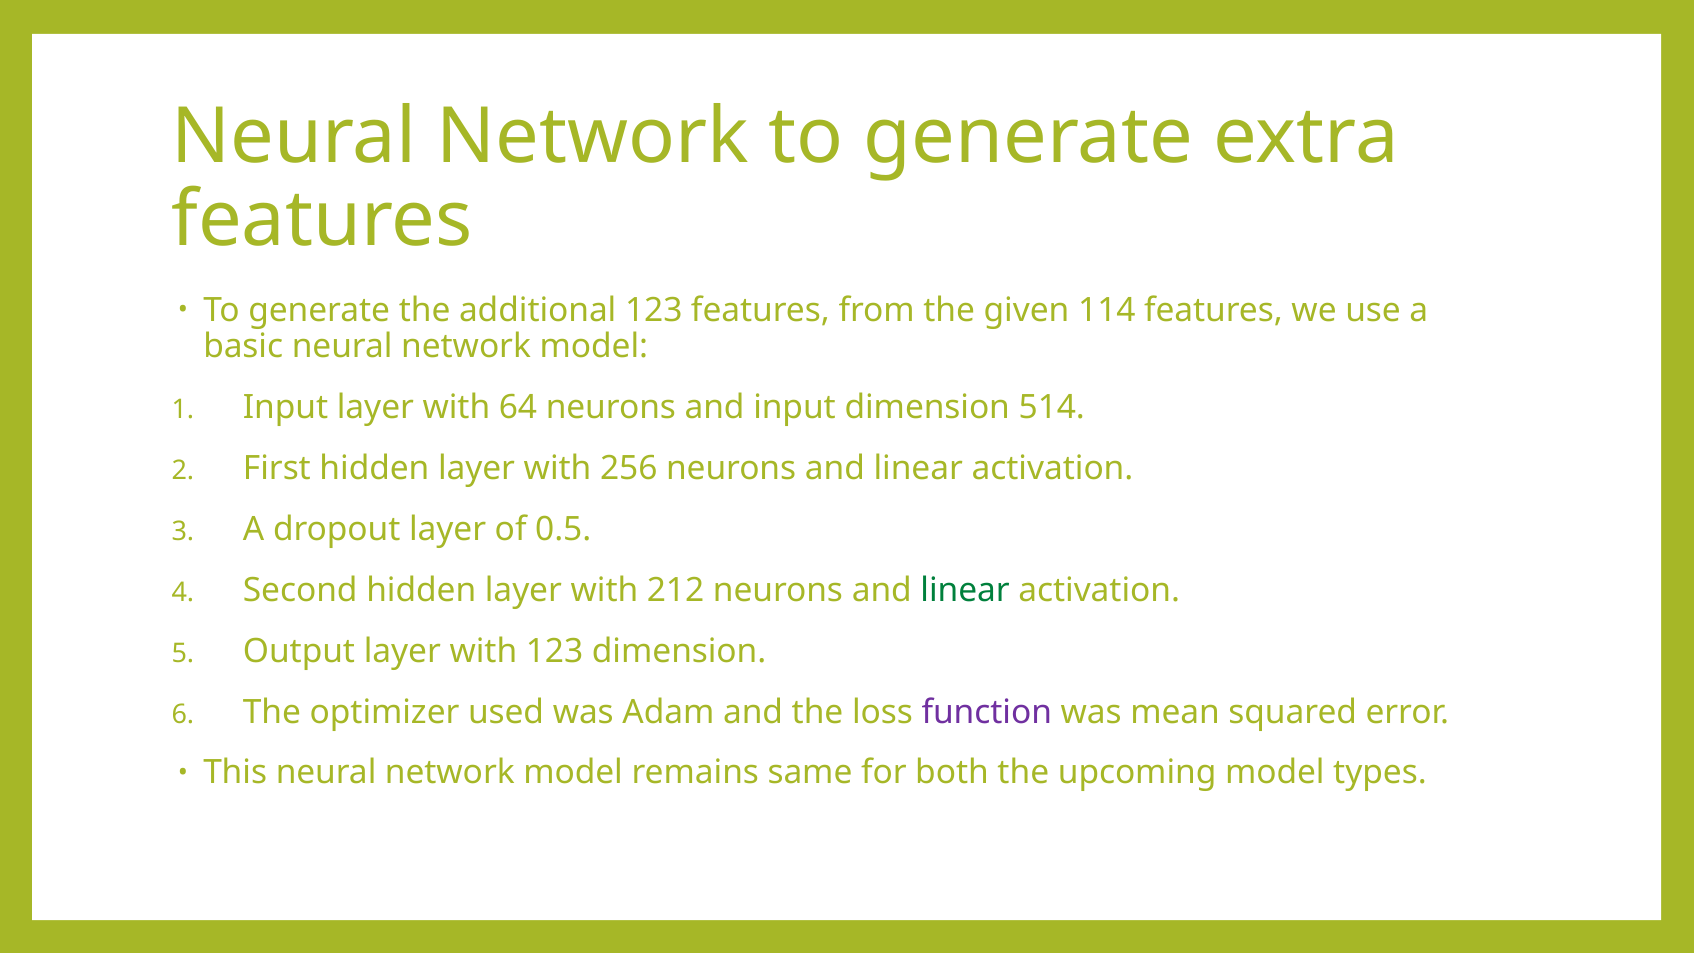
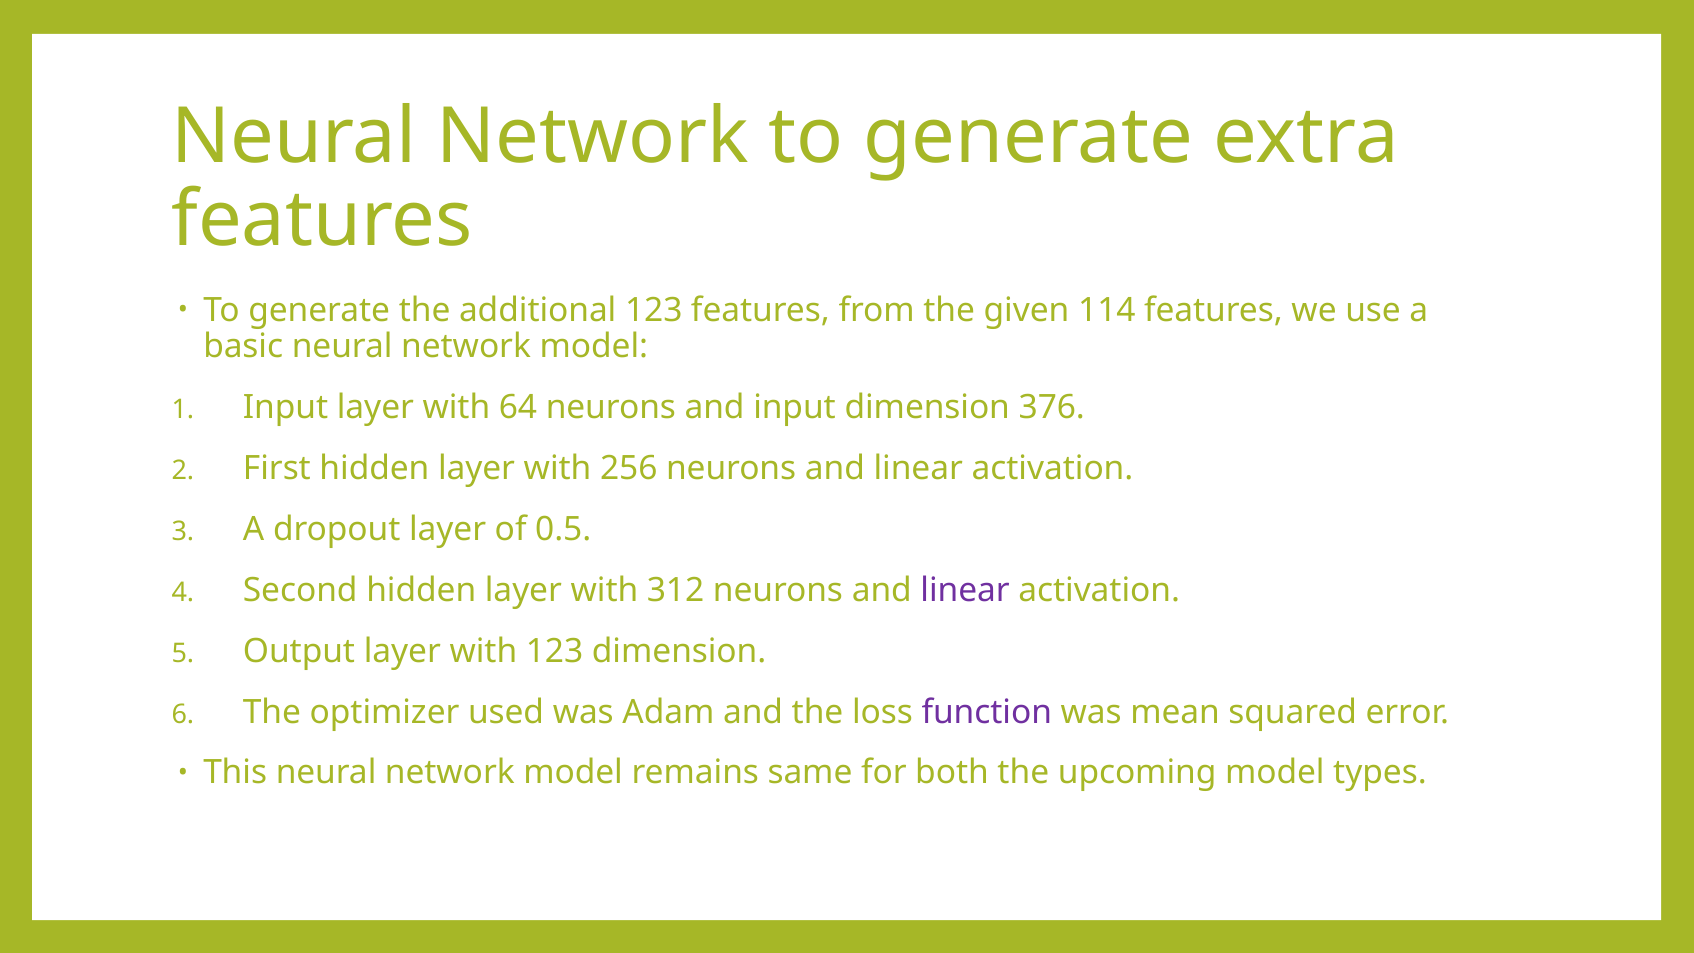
514: 514 -> 376 (1052, 407)
212: 212 -> 312 (676, 590)
linear colour: green -> purple (965, 590)
